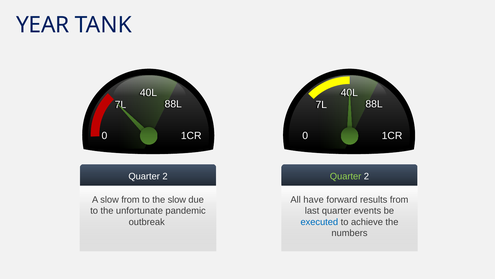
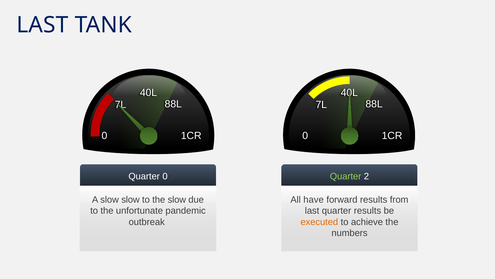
YEAR: YEAR -> LAST (43, 25)
2: 2 -> 0 (165, 176)
slow from: from -> slow (130, 199)
quarter events: events -> results (367, 210)
executed colour: blue -> orange (319, 222)
